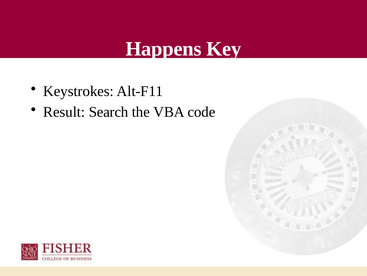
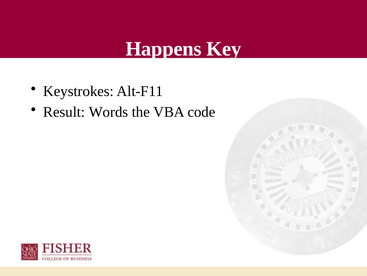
Search: Search -> Words (108, 112)
